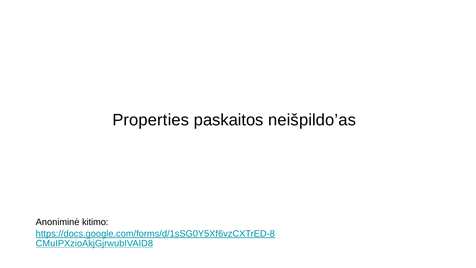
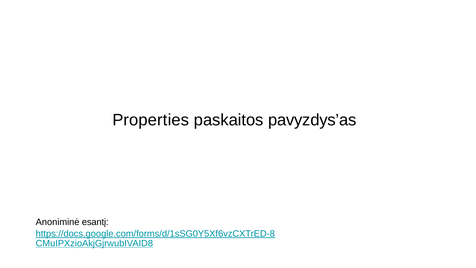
neišpildo’as: neišpildo’as -> pavyzdys’as (312, 120)
kitimo: kitimo -> esantį (95, 222)
